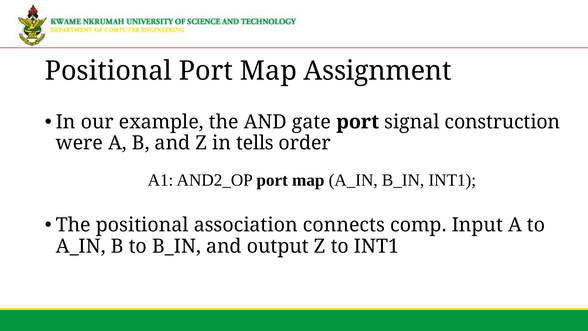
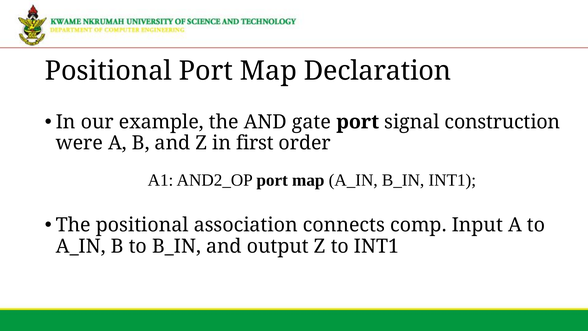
Assignment: Assignment -> Declaration (377, 71)
tells: tells -> first (255, 143)
